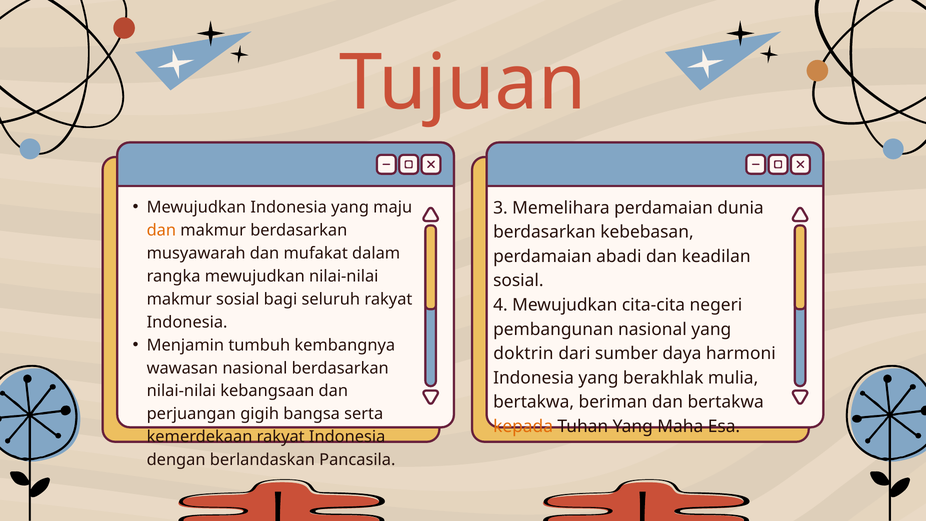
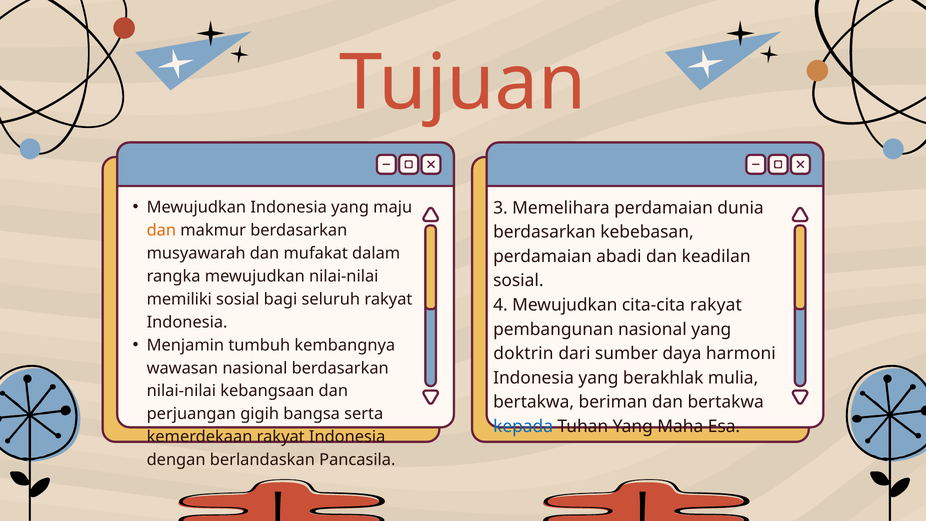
makmur: makmur -> memiliki (179, 299)
cita-cita negeri: negeri -> rakyat (716, 305)
kepada colour: orange -> blue (523, 426)
